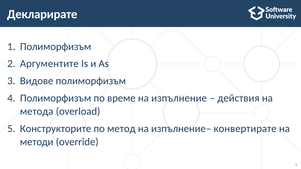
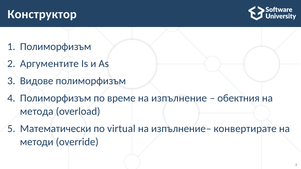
Декларирате: Декларирате -> Конструктор (42, 14)
действия: действия -> обектния (238, 98)
Конструкторите: Конструкторите -> Математически (56, 129)
метод: метод -> virtual (121, 129)
